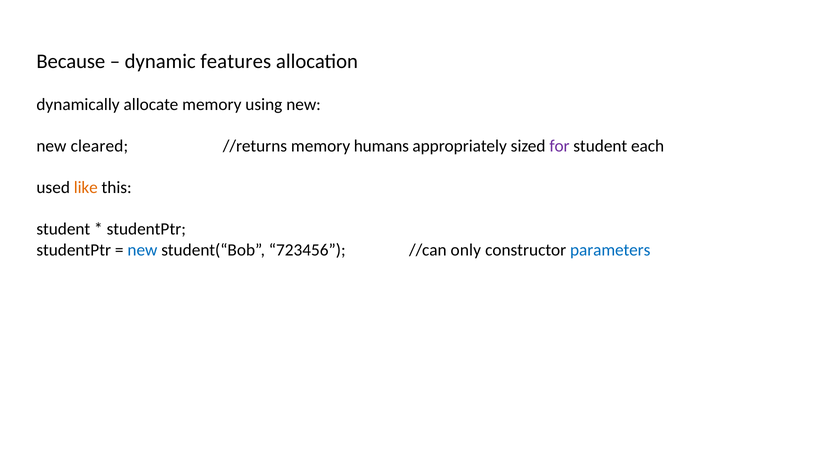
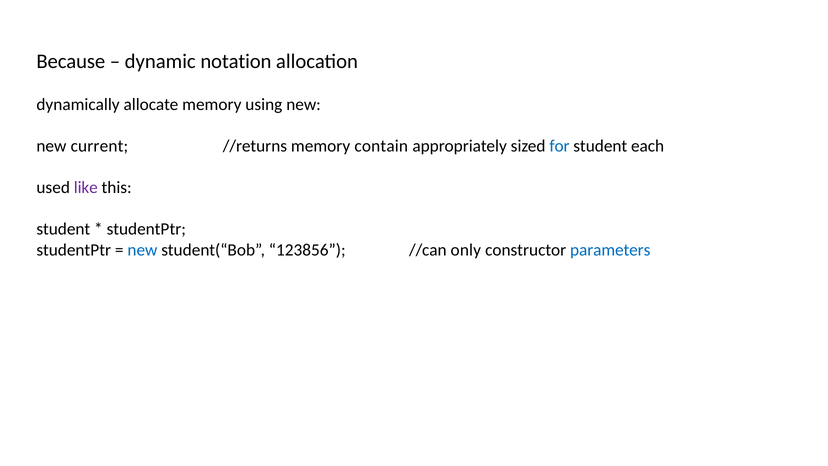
features: features -> notation (236, 61)
cleared: cleared -> current (99, 146)
humans: humans -> contain (381, 146)
for colour: purple -> blue (560, 146)
like colour: orange -> purple (86, 188)
723456: 723456 -> 123856 (307, 250)
